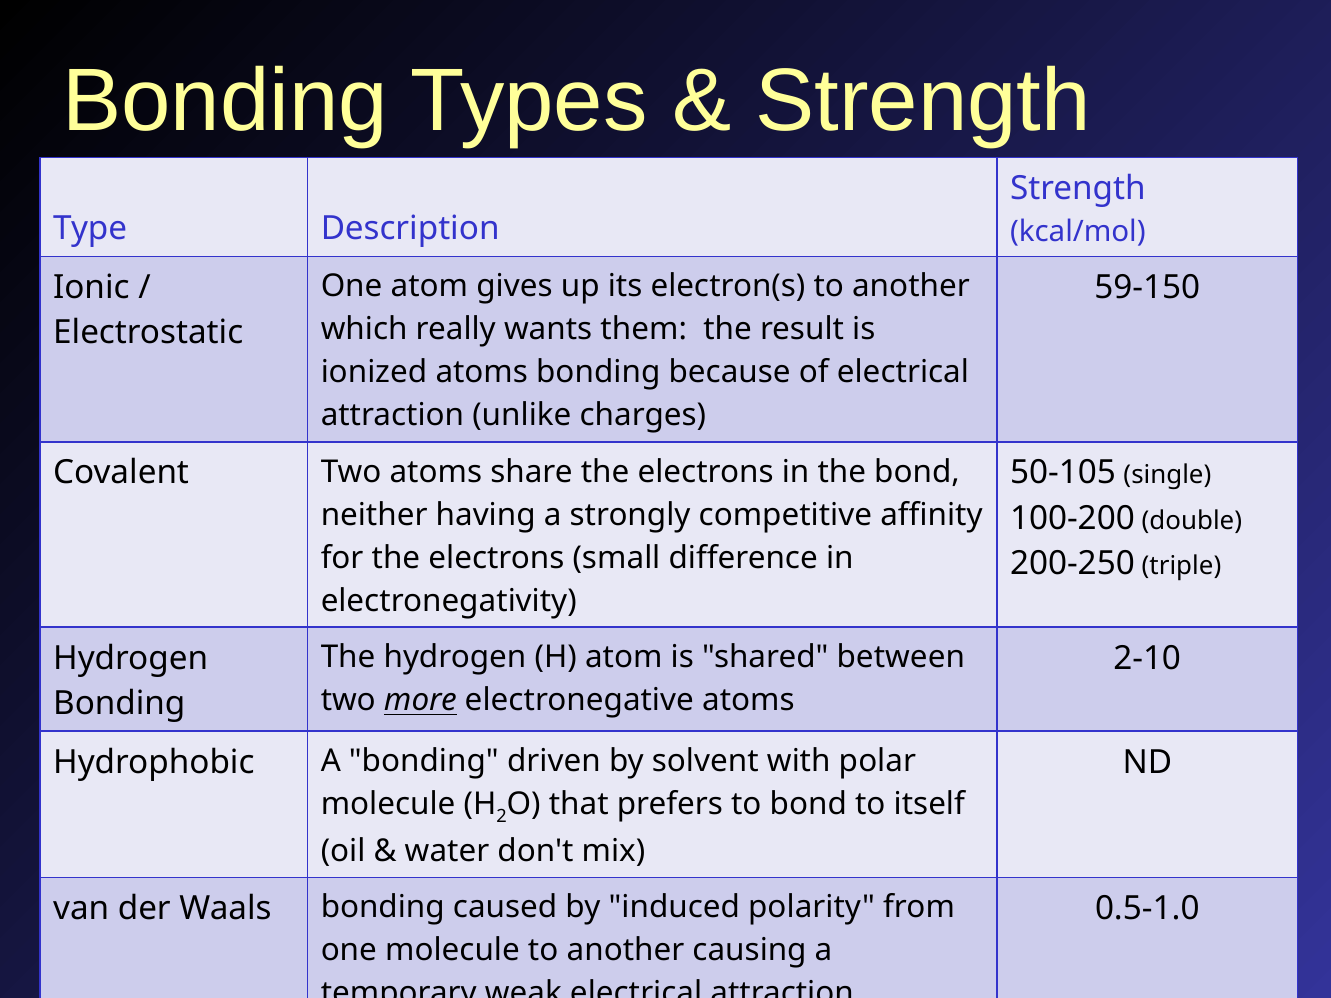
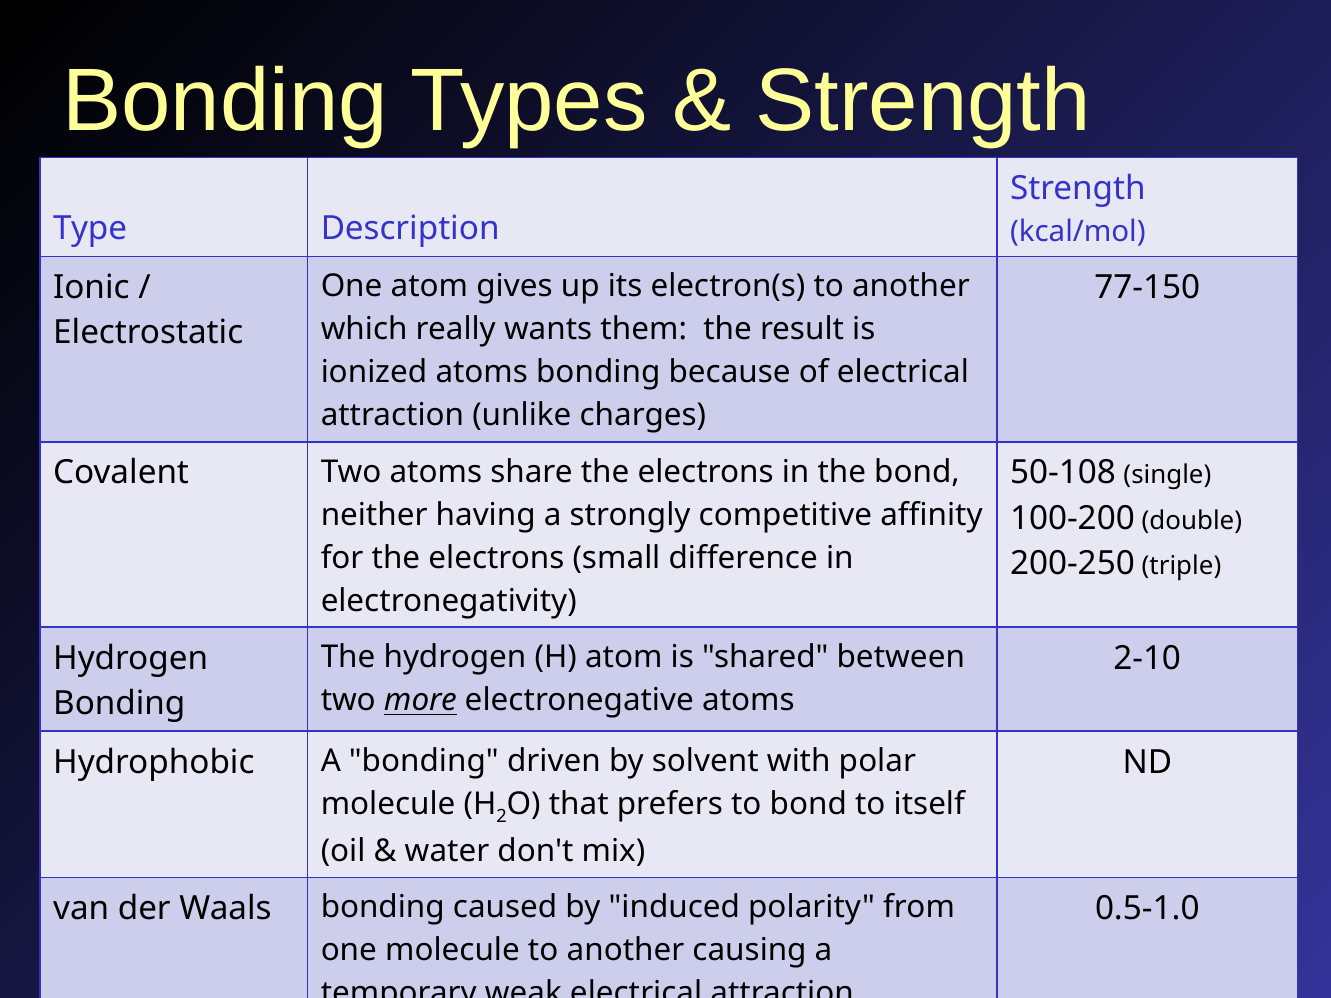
59-150: 59-150 -> 77-150 (1147, 288)
50-105: 50-105 -> 50-108 (1063, 473)
